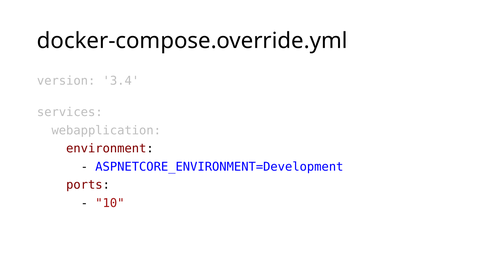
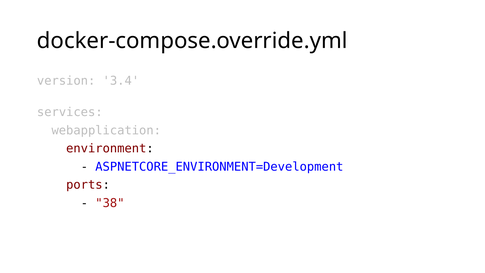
10: 10 -> 38 (110, 203)
